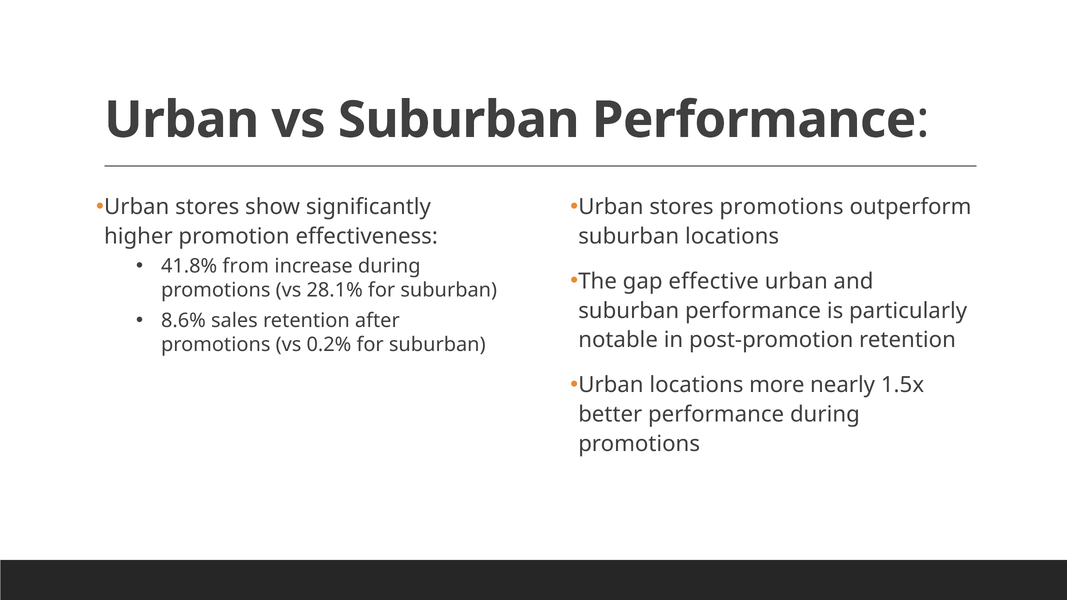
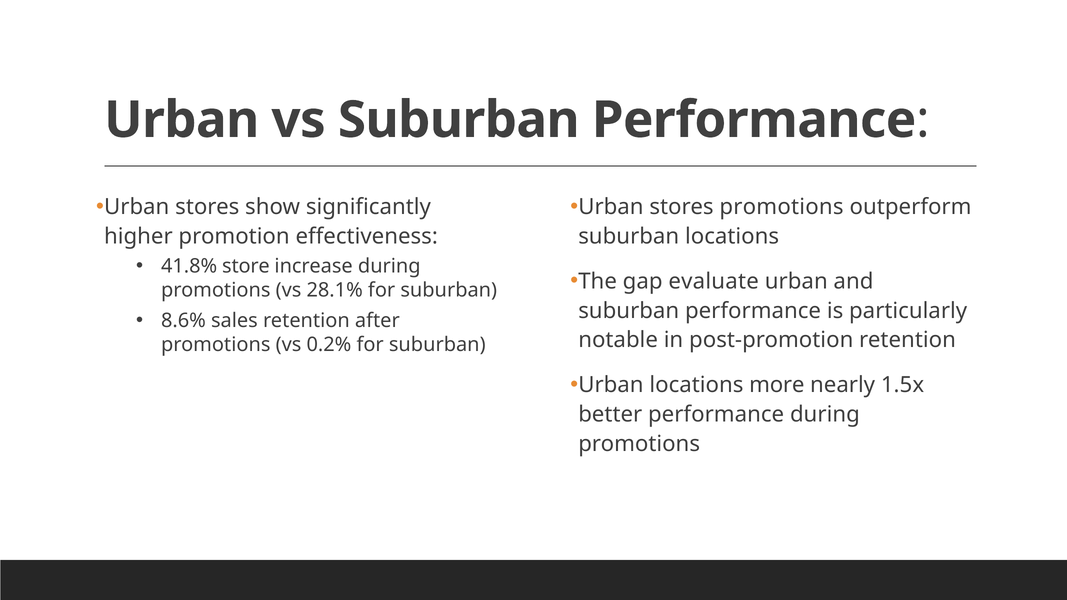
from: from -> store (246, 266)
effective: effective -> evaluate (714, 281)
